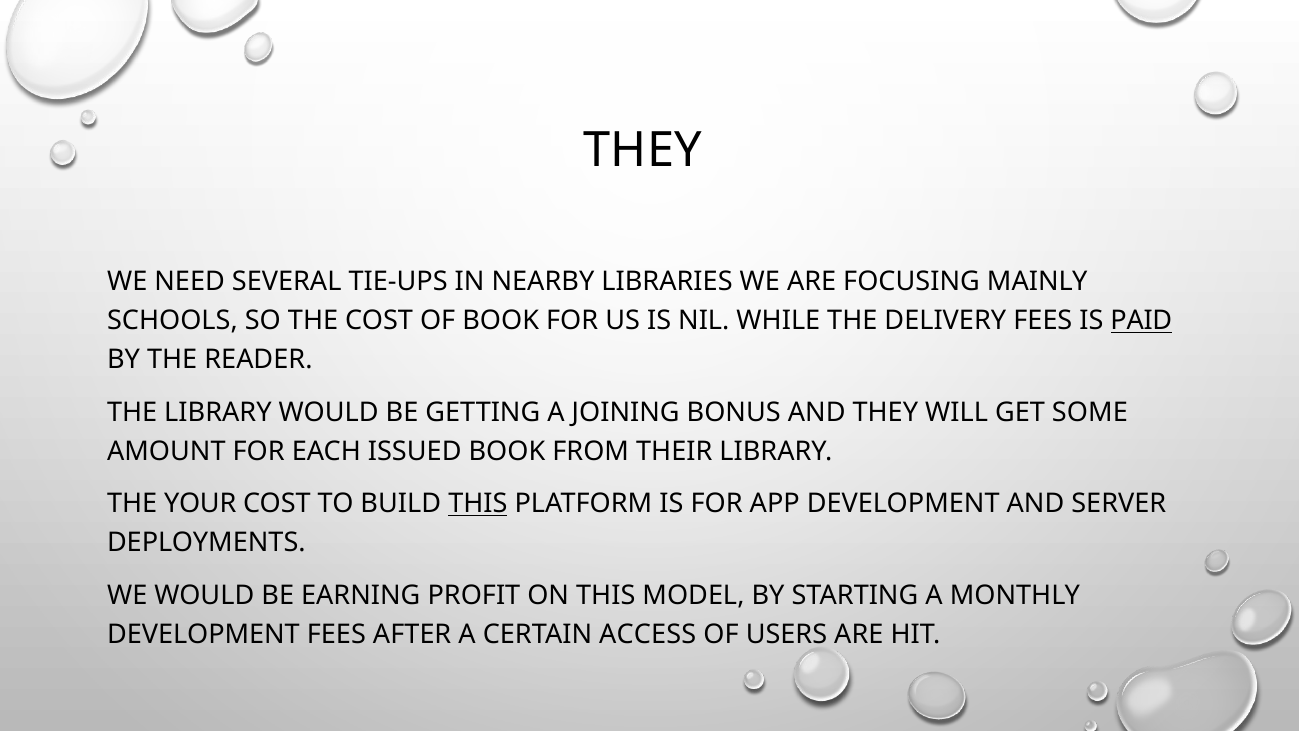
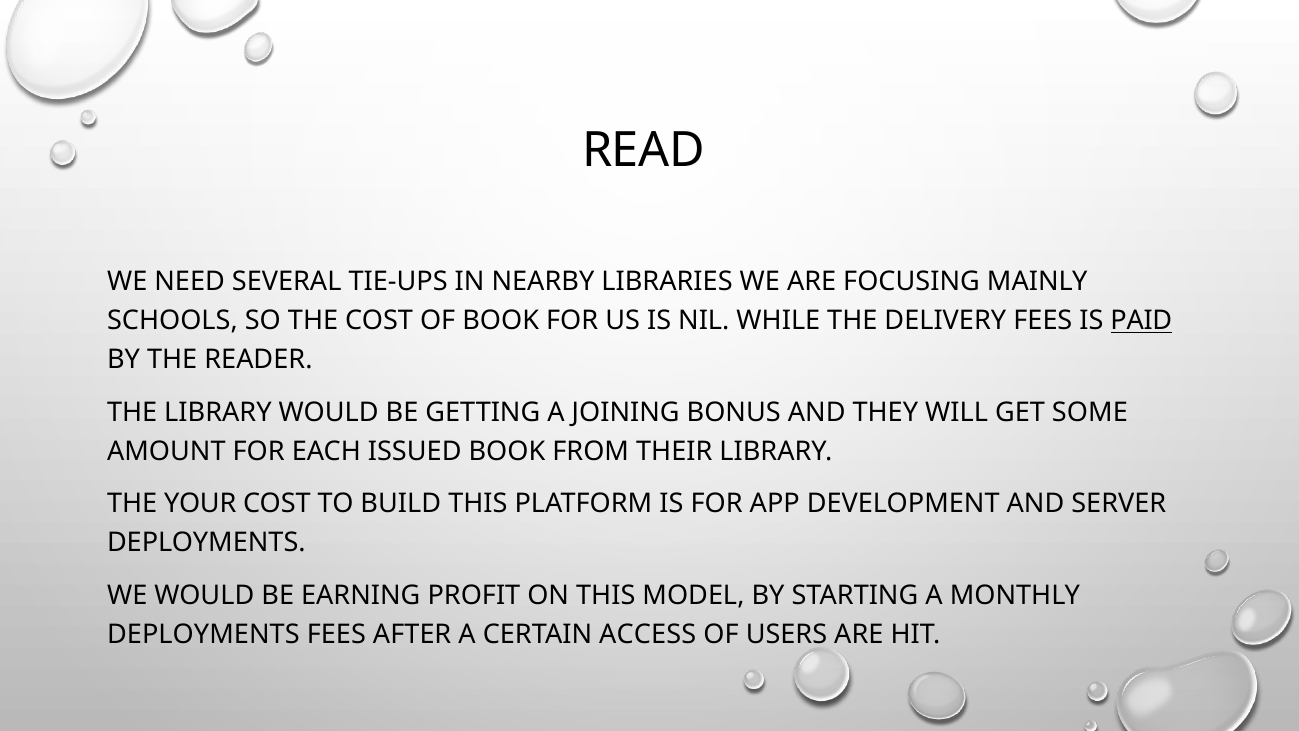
THEY: THEY -> READ (643, 151)
THIS underline: present -> none (478, 504)
DEVELOPMENT: DEVELOPMENT -> DEPLOYMENTS (203, 634)
